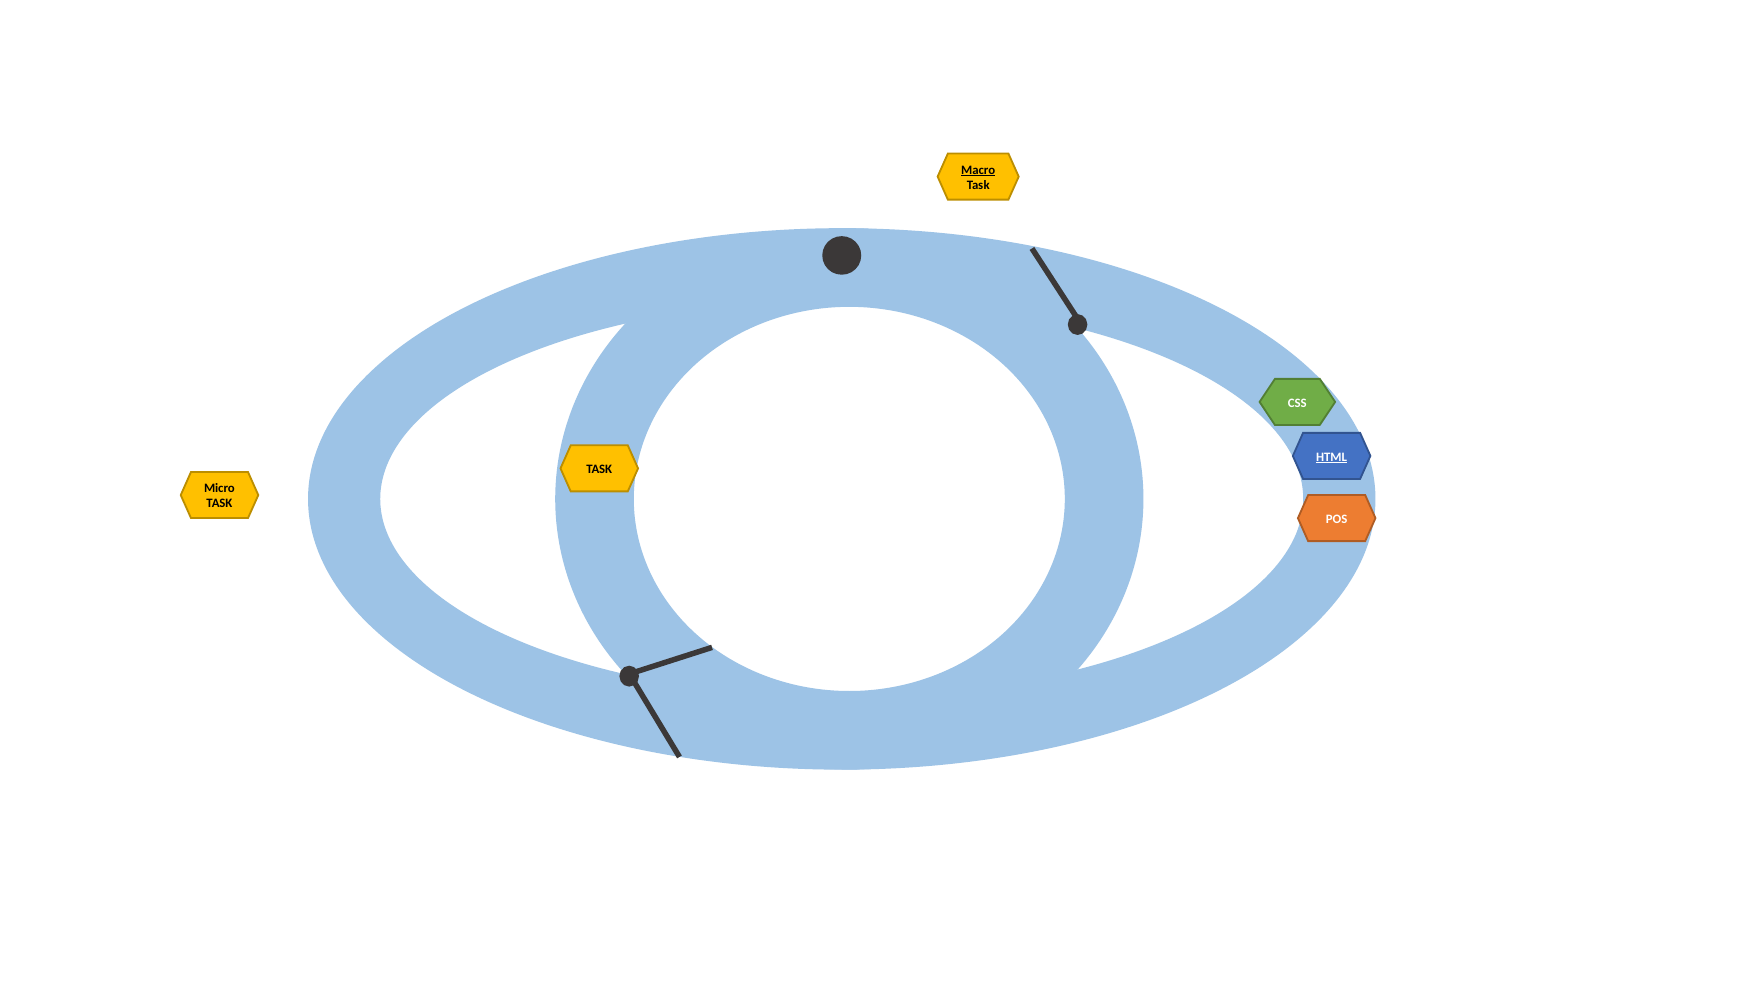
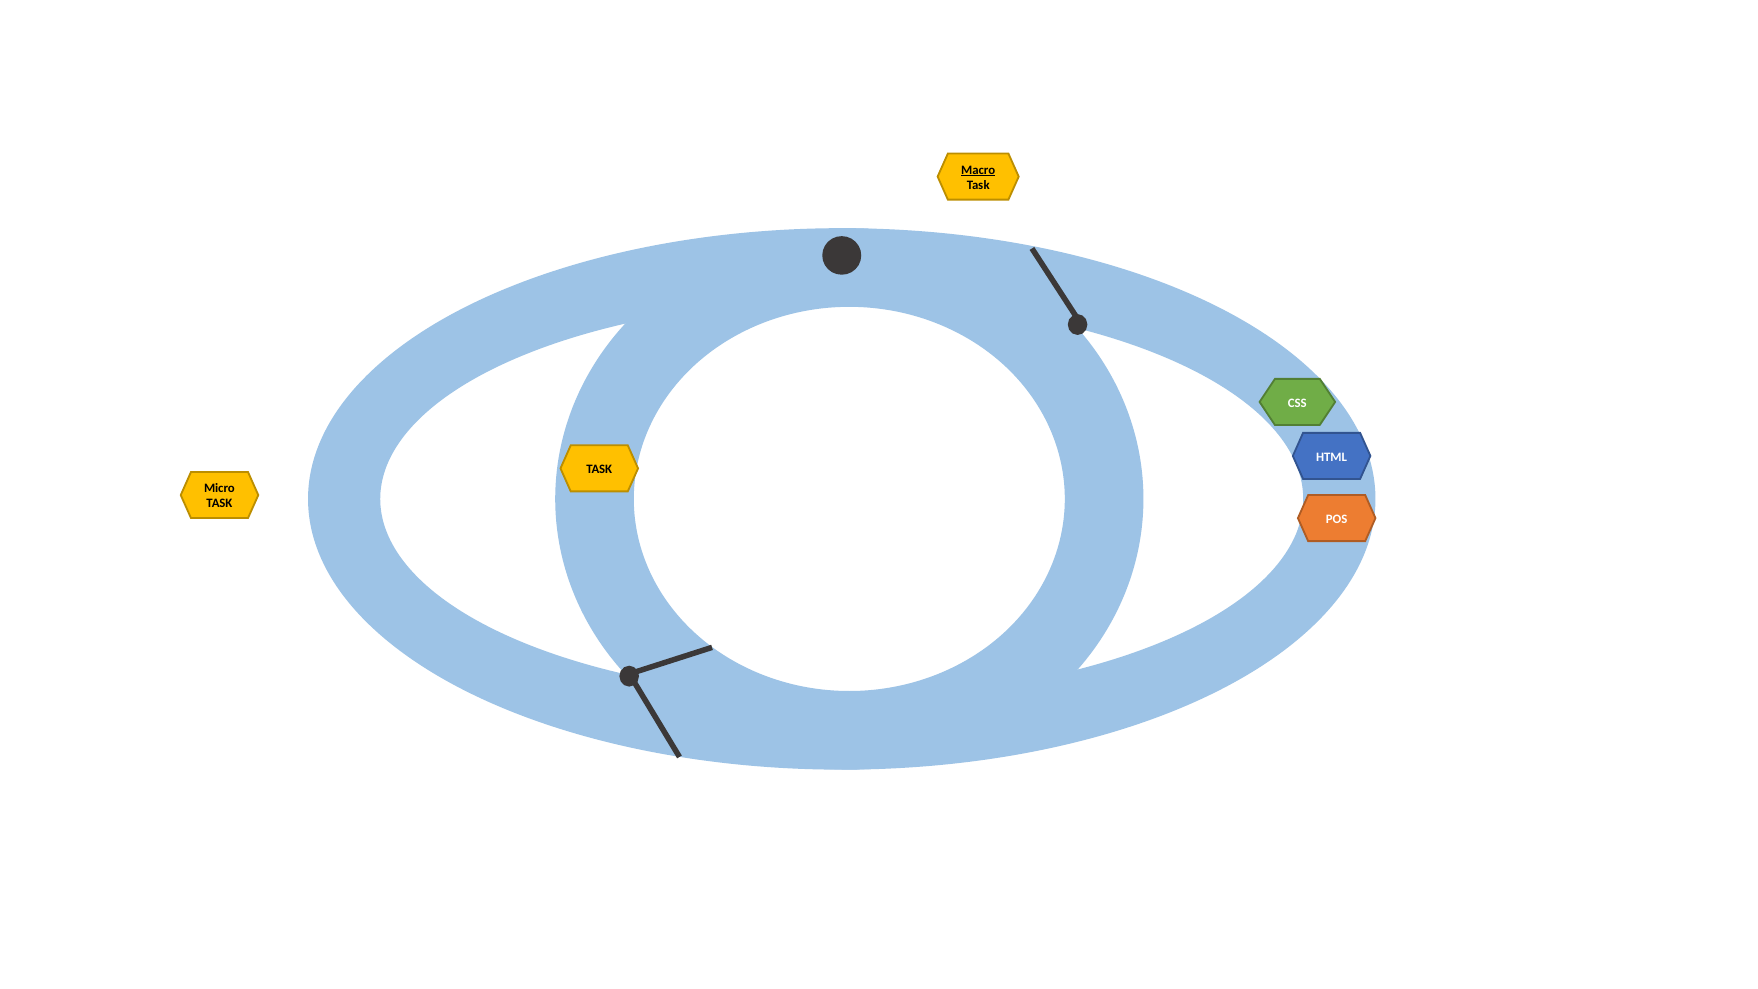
HTML underline: present -> none (1332, 457)
